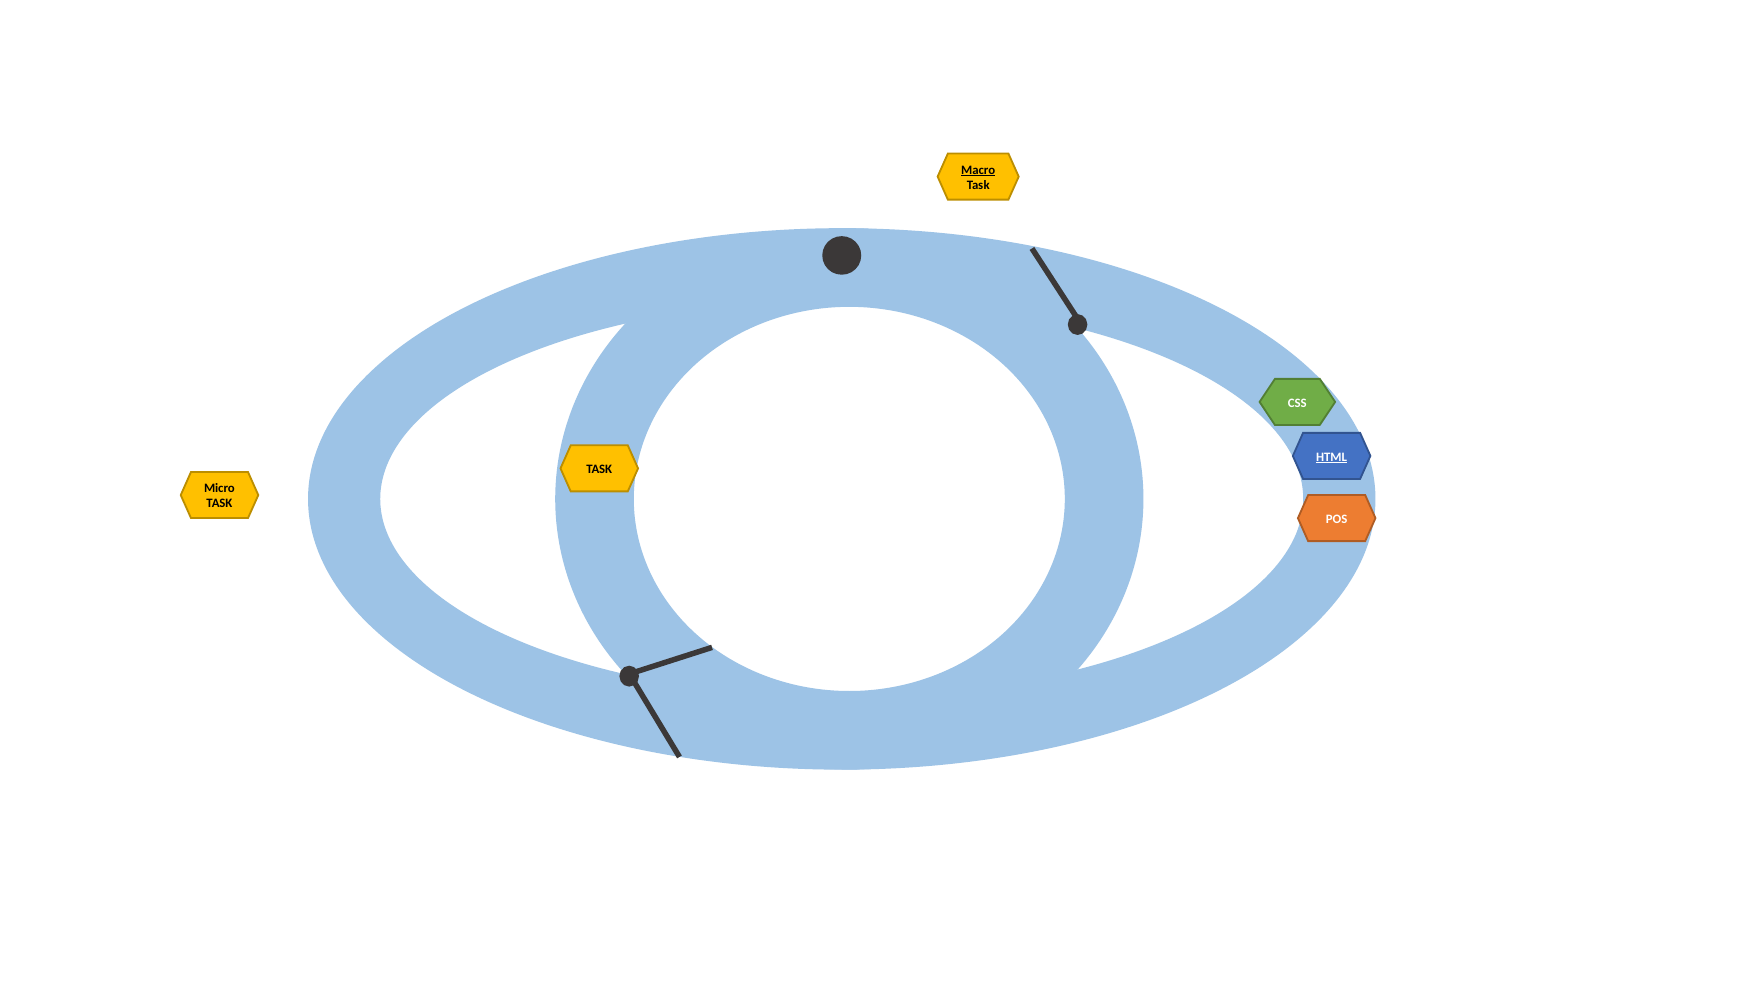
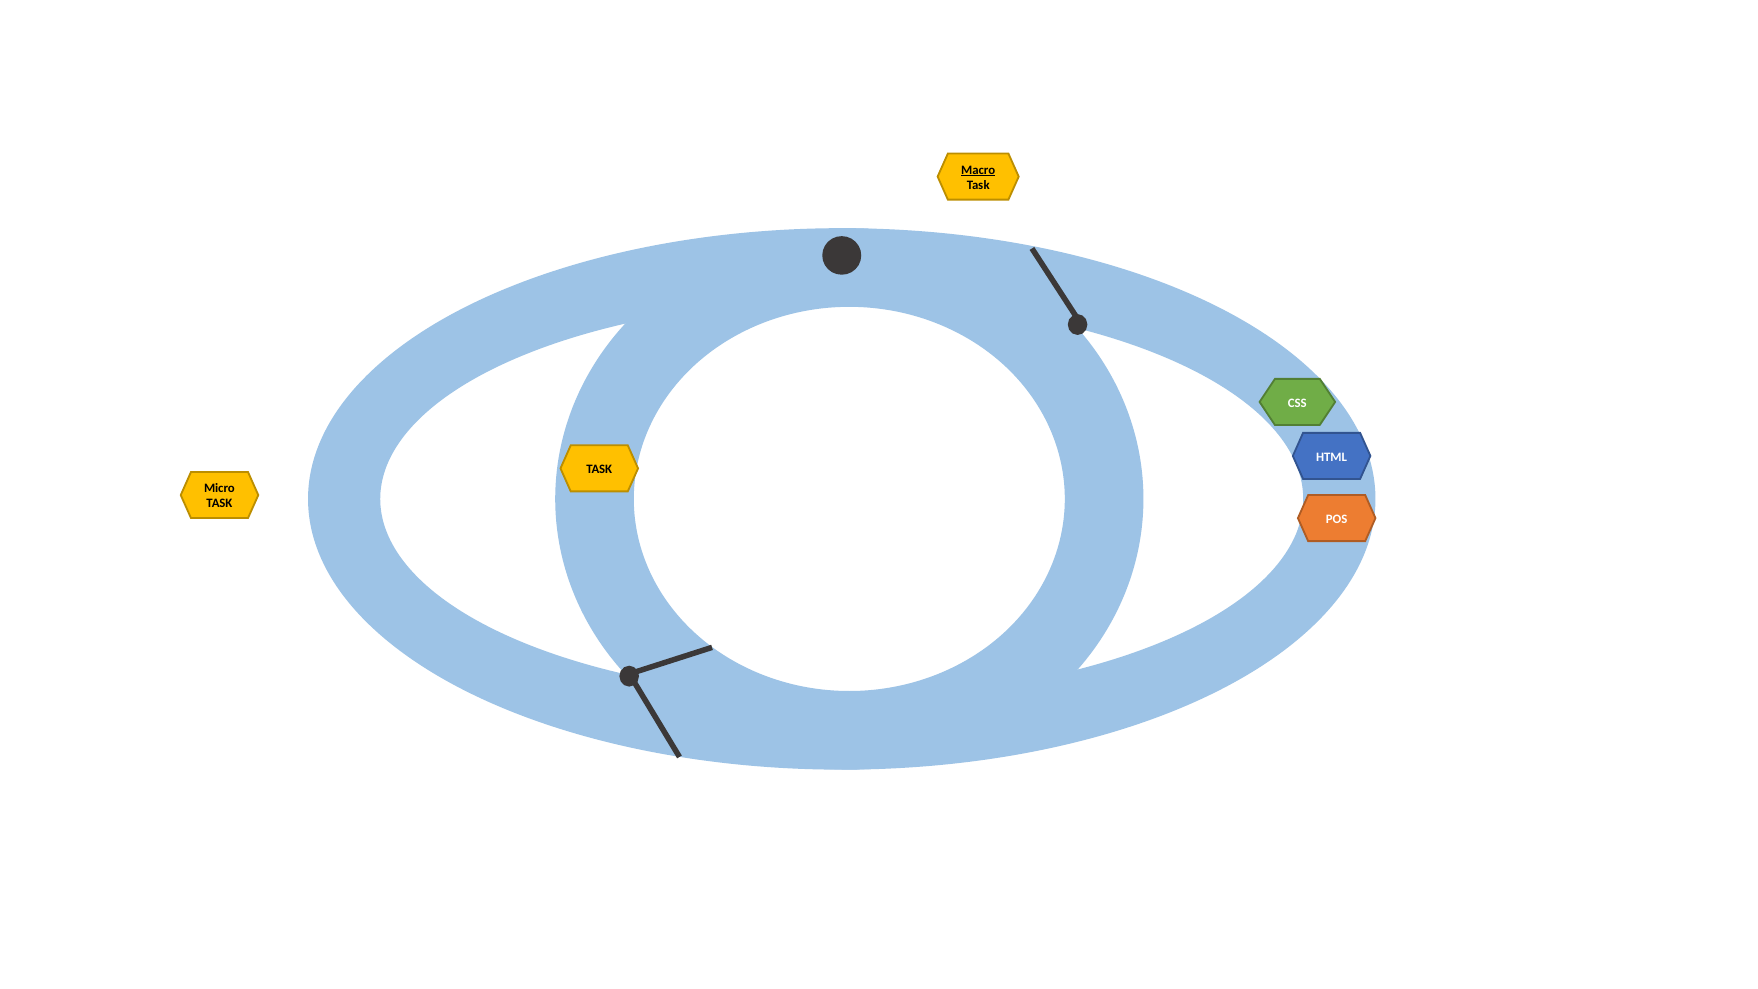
HTML underline: present -> none (1332, 457)
